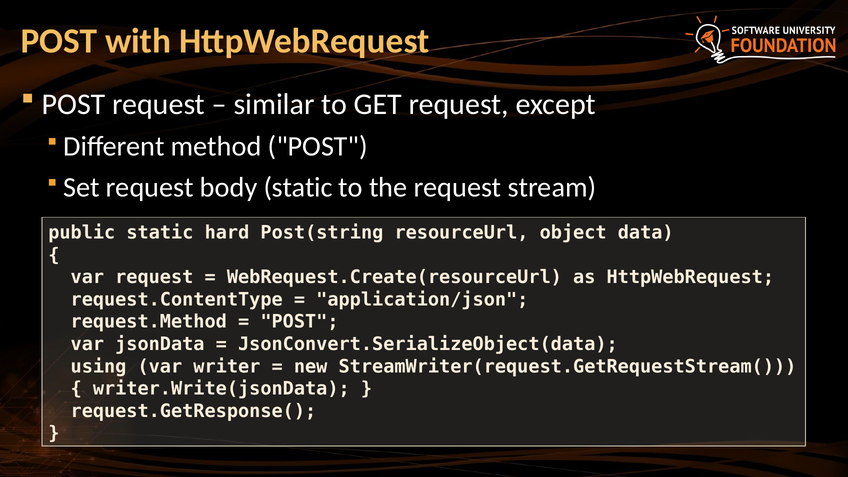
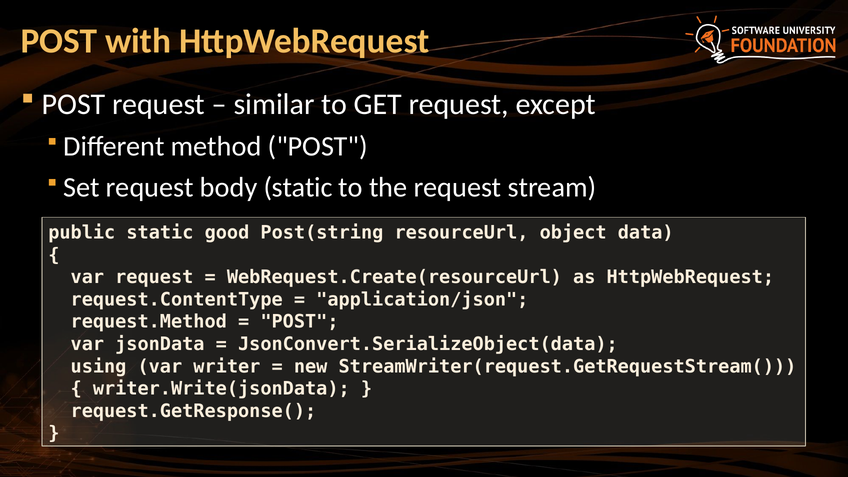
hard: hard -> good (227, 233)
